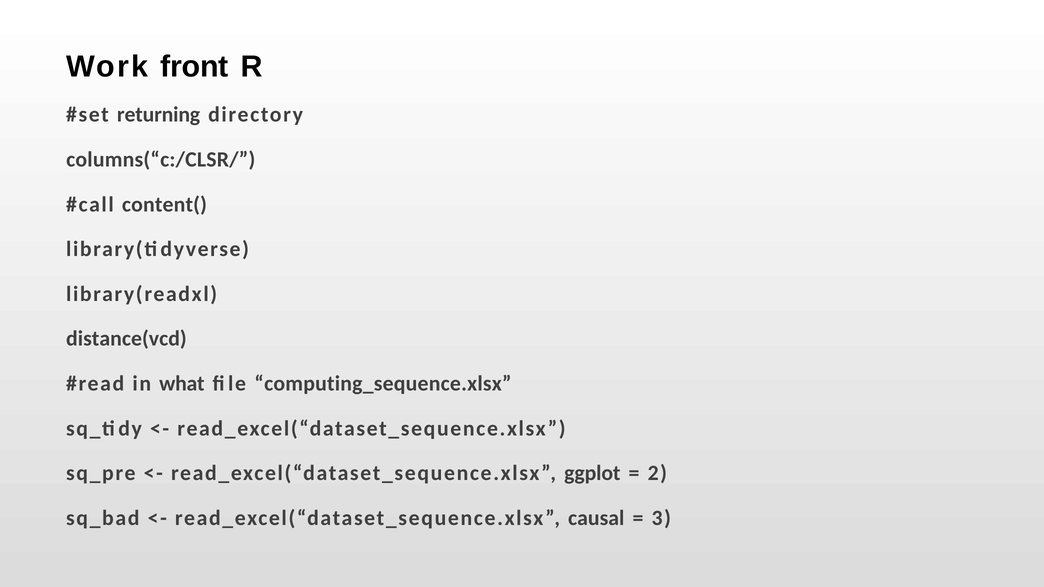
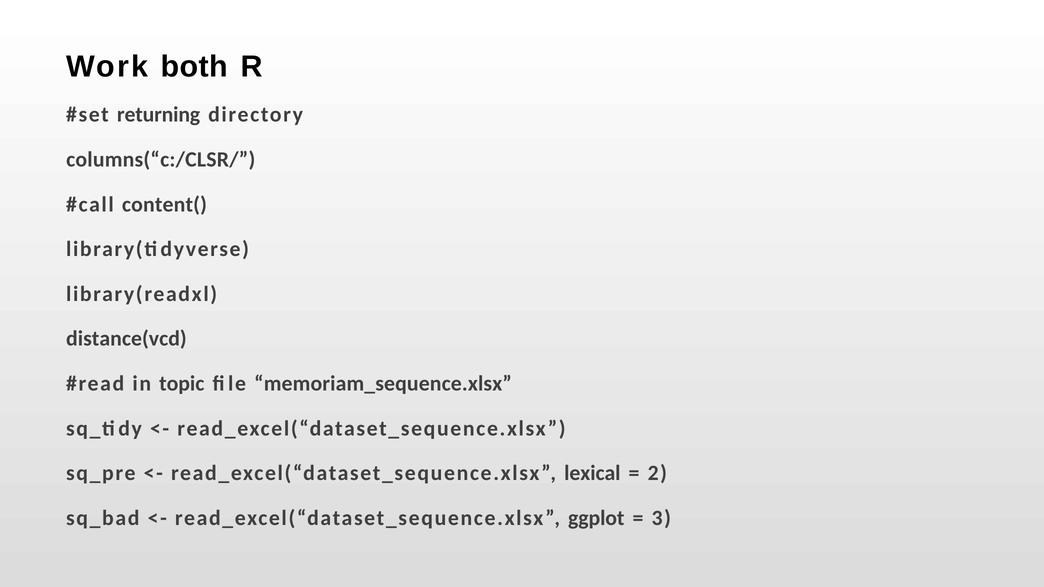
front: front -> both (194, 67)
what: what -> topic (182, 384)
computing_sequence.xlsx: computing_sequence.xlsx -> memoriam_sequence.xlsx (383, 384)
ggplot: ggplot -> lexical (592, 473)
causal: causal -> ggplot (596, 518)
